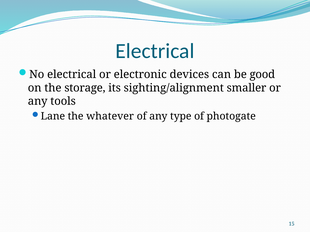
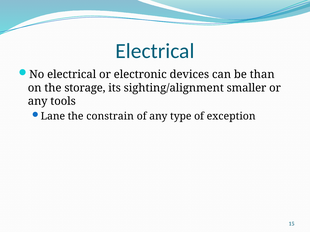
good: good -> than (262, 75)
whatever: whatever -> constrain (110, 116)
photogate: photogate -> exception (231, 116)
